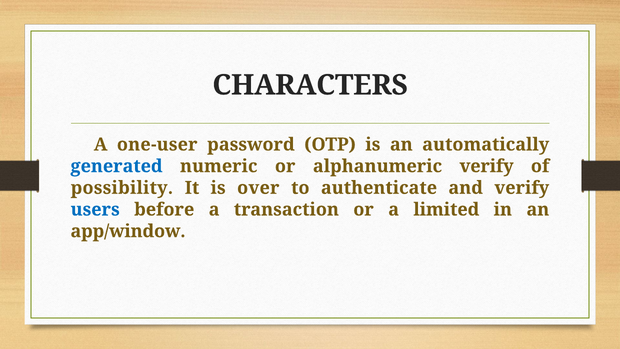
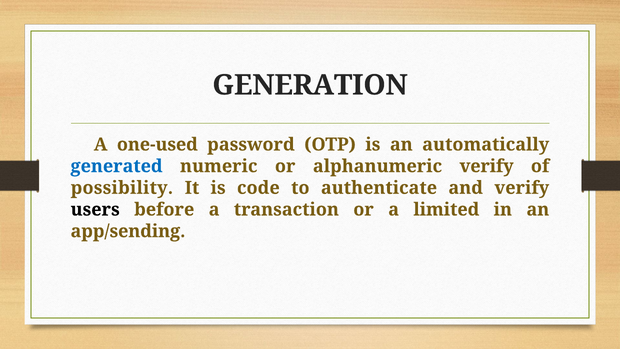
CHARACTERS: CHARACTERS -> GENERATION (310, 85)
one-user: one-user -> one-used (157, 144)
over: over -> code (258, 188)
users colour: blue -> black (95, 209)
app/window: app/window -> app/sending (128, 231)
